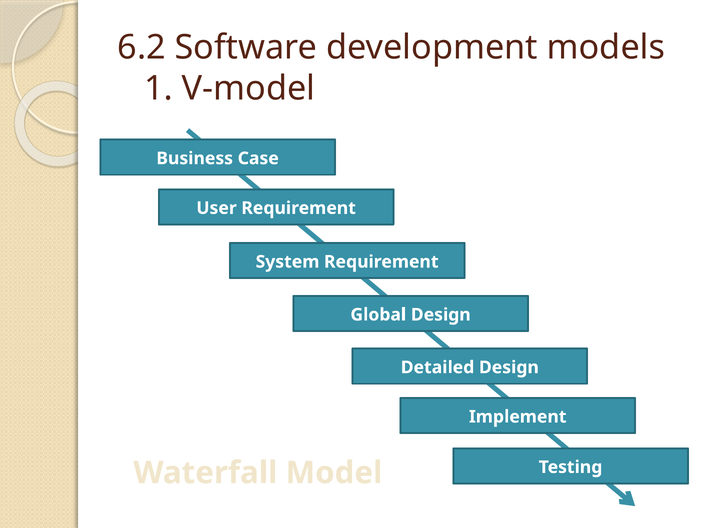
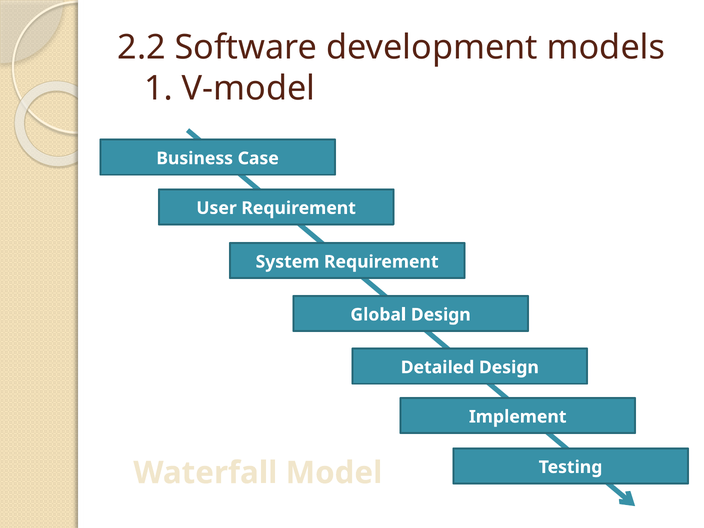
6.2: 6.2 -> 2.2 (142, 48)
